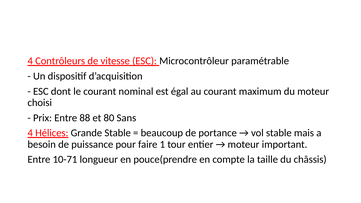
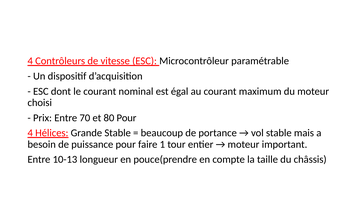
88: 88 -> 70 (85, 118)
80 Sans: Sans -> Pour (127, 118)
10-71: 10-71 -> 10-13 (65, 159)
